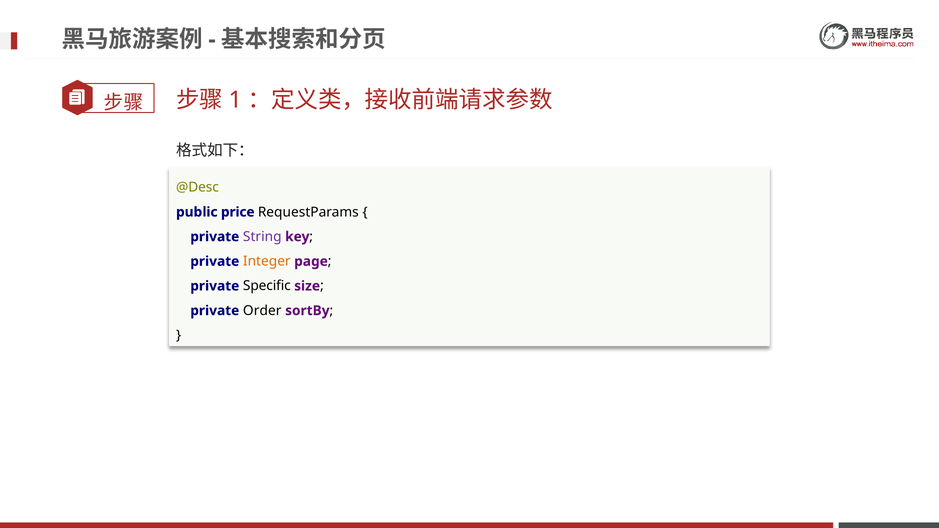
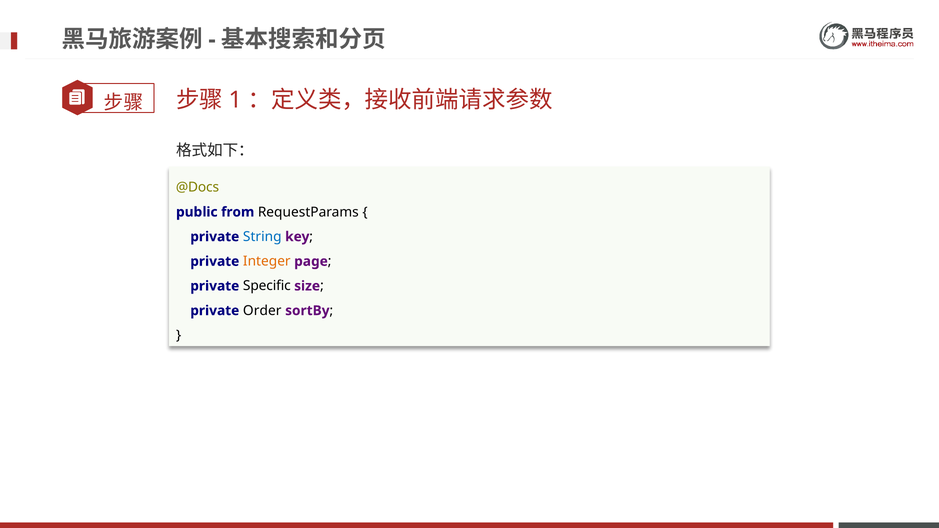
@Desc: @Desc -> @Docs (197, 187)
price: price -> from (238, 212)
String colour: purple -> blue (262, 237)
